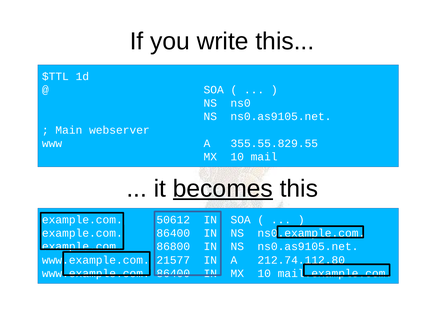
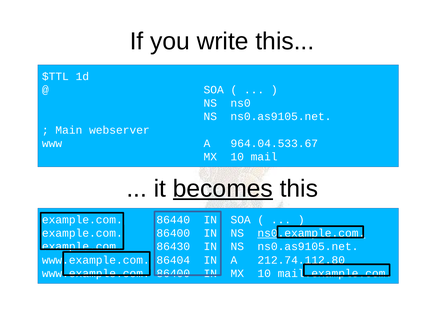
355.55.829.55: 355.55.829.55 -> 964.04.533.67 (274, 144)
50612: 50612 -> 86440 (173, 220)
ns0.example.com underline: none -> present (311, 233)
86800: 86800 -> 86430 (173, 247)
21577: 21577 -> 86404 (173, 260)
